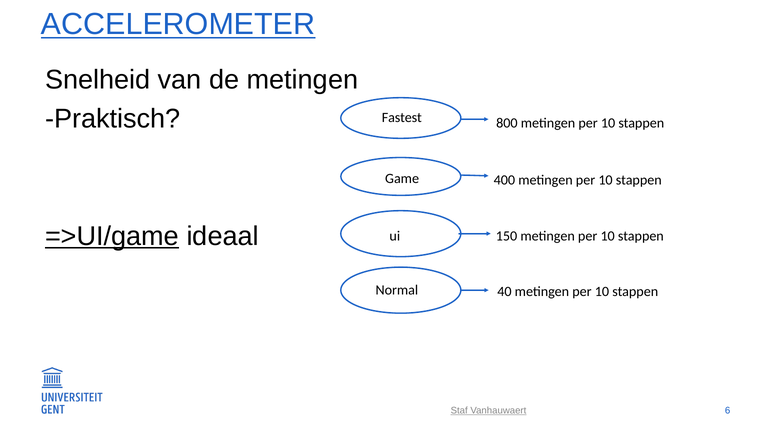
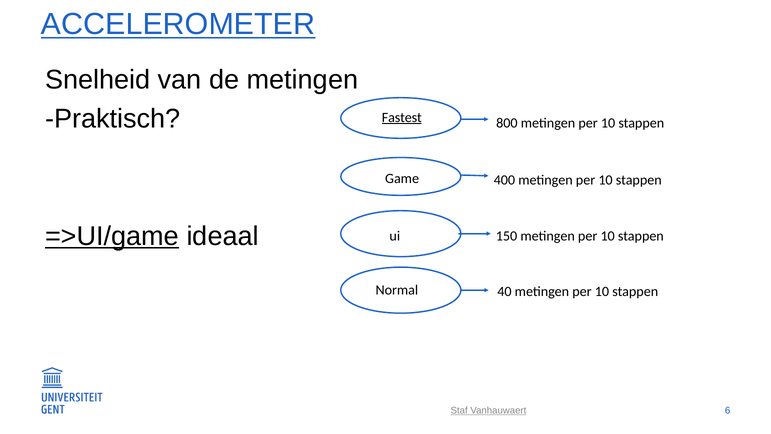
Fastest underline: none -> present (402, 117)
